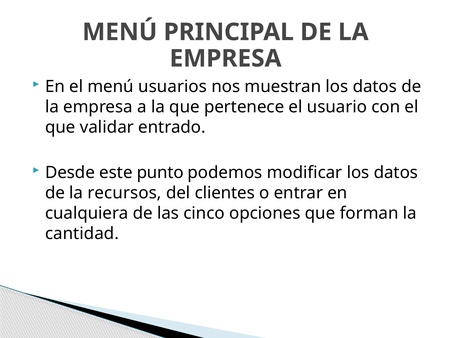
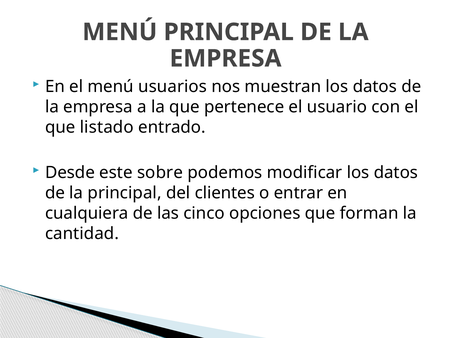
validar: validar -> listado (107, 127)
punto: punto -> sobre (160, 173)
la recursos: recursos -> principal (125, 193)
